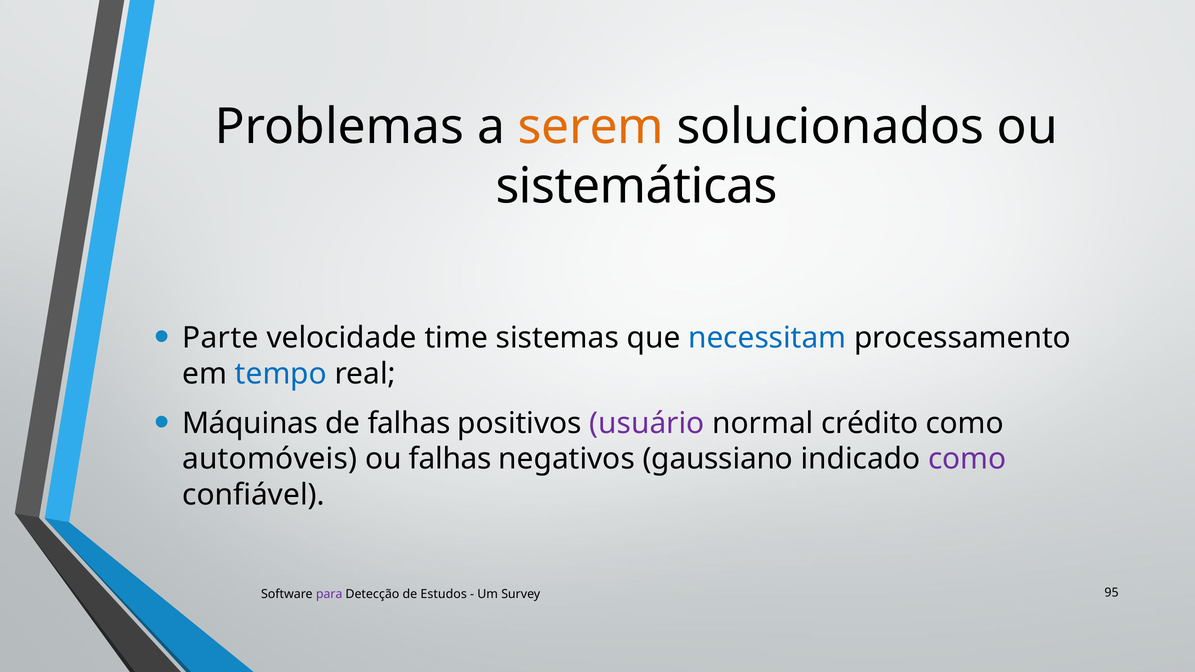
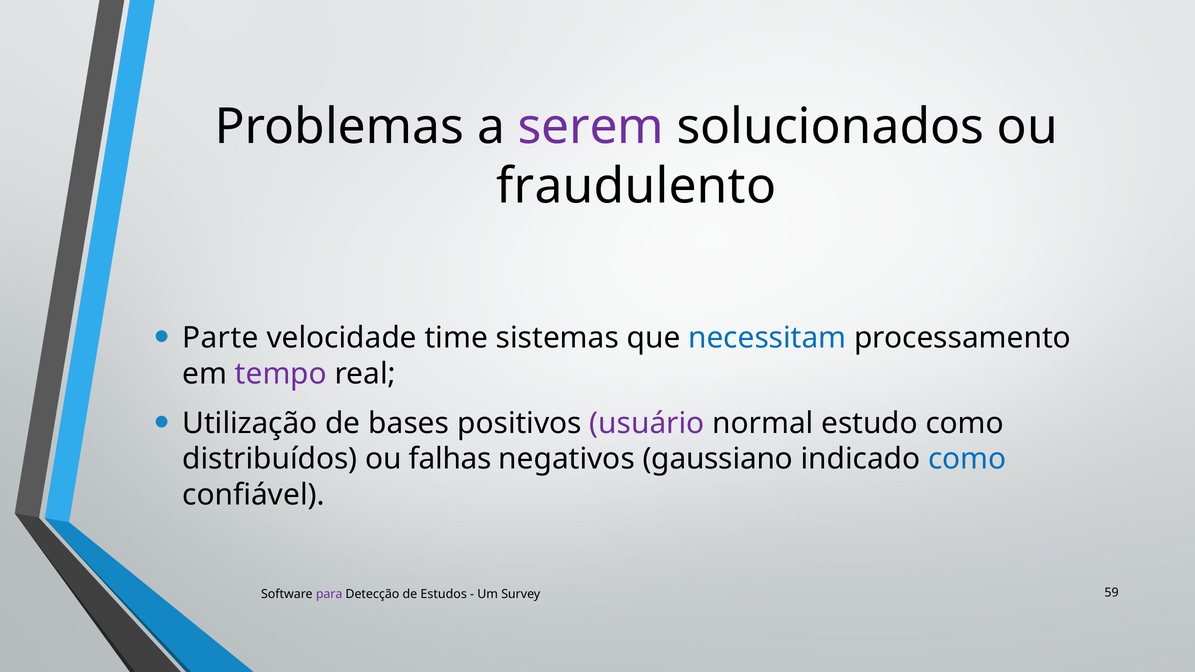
serem colour: orange -> purple (591, 127)
sistemáticas: sistemáticas -> fraudulento (636, 186)
tempo colour: blue -> purple (281, 374)
Máquinas: Máquinas -> Utilização (250, 423)
de falhas: falhas -> bases (409, 423)
crédito: crédito -> estudo (870, 423)
automóveis: automóveis -> distribuídos (270, 459)
como colour: purple -> blue (967, 459)
95: 95 -> 59 (1112, 593)
